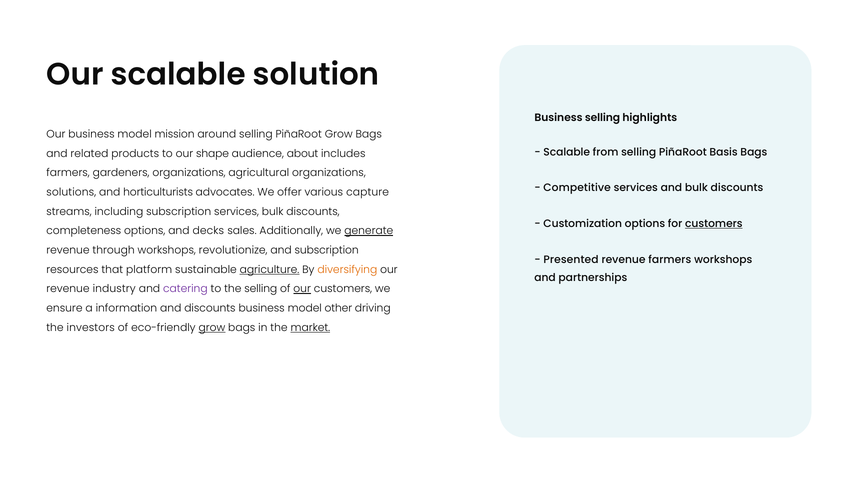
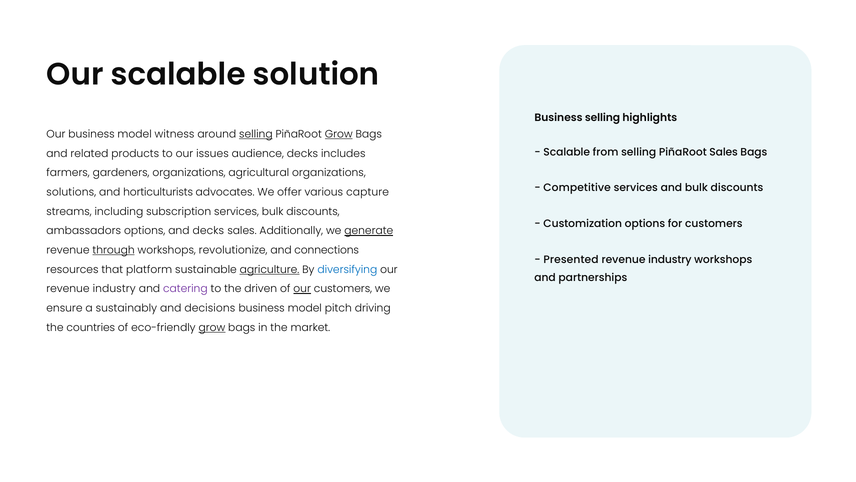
mission: mission -> witness (175, 134)
selling underline: none -> present (256, 134)
Grow underline: none -> present (339, 134)
PiñaRoot Basis: Basis -> Sales (724, 152)
shape: shape -> issues (212, 153)
audience about: about -> decks (302, 153)
customers underline: present -> none (714, 224)
completeness: completeness -> ambassadors (84, 231)
through underline: none -> present (114, 250)
and subscription: subscription -> connections (327, 250)
farmers: farmers -> industry (670, 259)
diversifying colour: orange -> blue (347, 269)
the selling: selling -> driven (261, 289)
information: information -> sustainably (126, 308)
and discounts: discounts -> decisions (210, 308)
other: other -> pitch (338, 308)
investors: investors -> countries (91, 327)
market underline: present -> none (310, 327)
